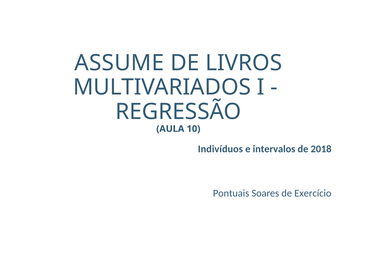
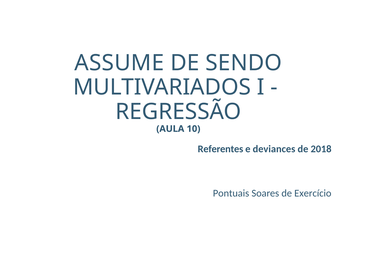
LIVROS: LIVROS -> SENDO (244, 63)
Indivíduos: Indivíduos -> Referentes (220, 149)
intervalos: intervalos -> deviances (274, 149)
